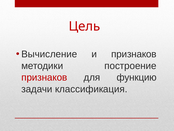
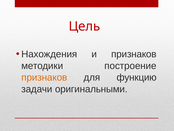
Вычисление: Вычисление -> Нахождения (49, 54)
признаков colour: red -> orange (44, 77)
классификация: классификация -> оригинальными (91, 89)
